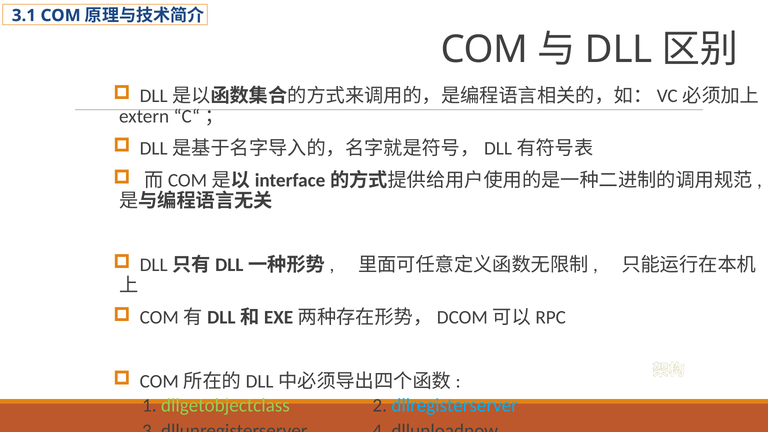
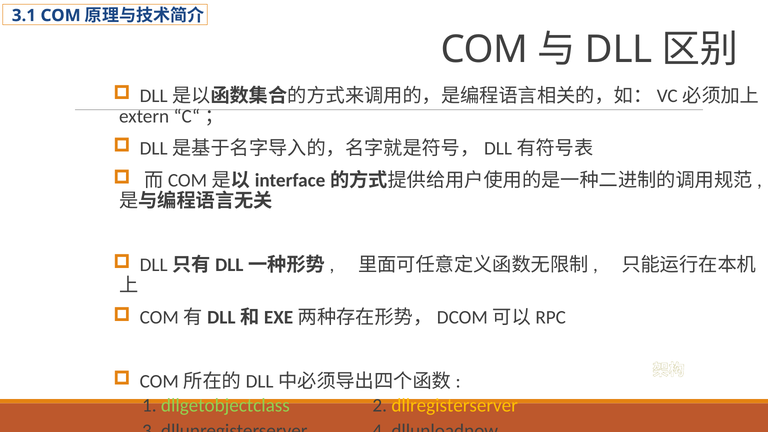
dllregisterserver colour: light blue -> yellow (455, 405)
